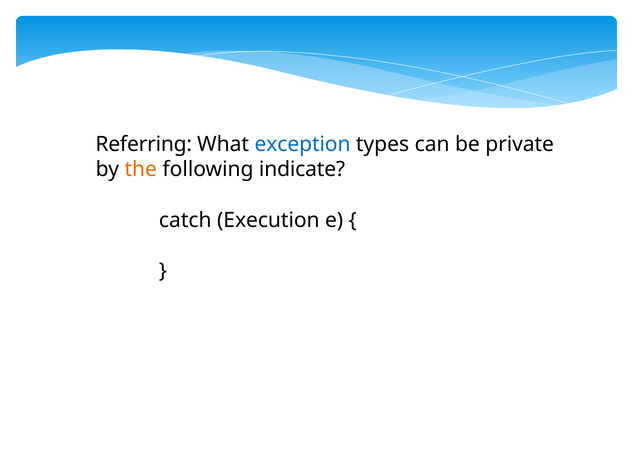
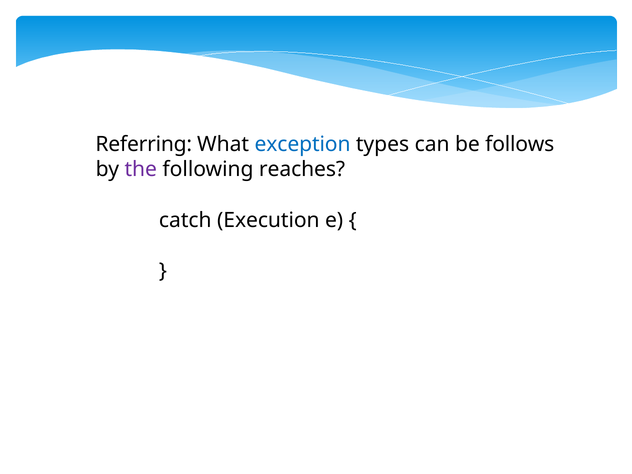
private: private -> follows (520, 144)
the colour: orange -> purple (141, 170)
indicate: indicate -> reaches (302, 170)
